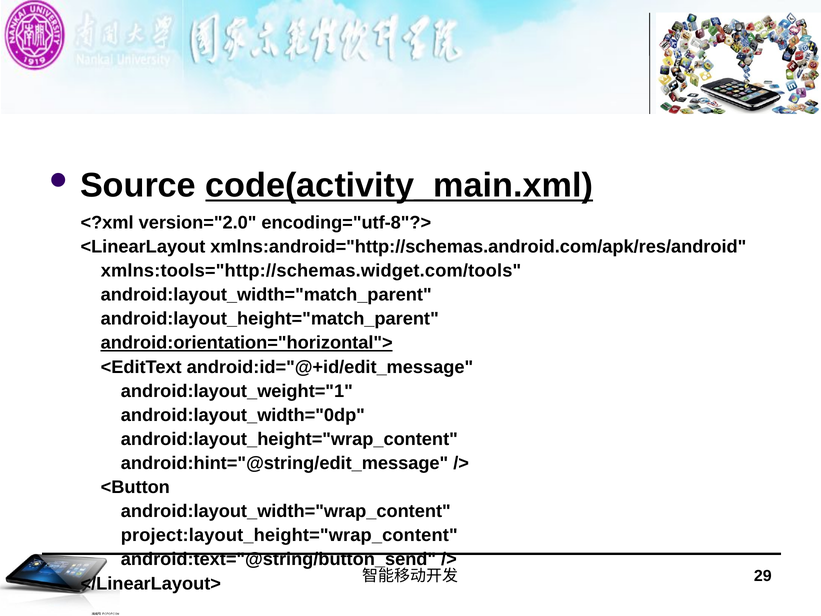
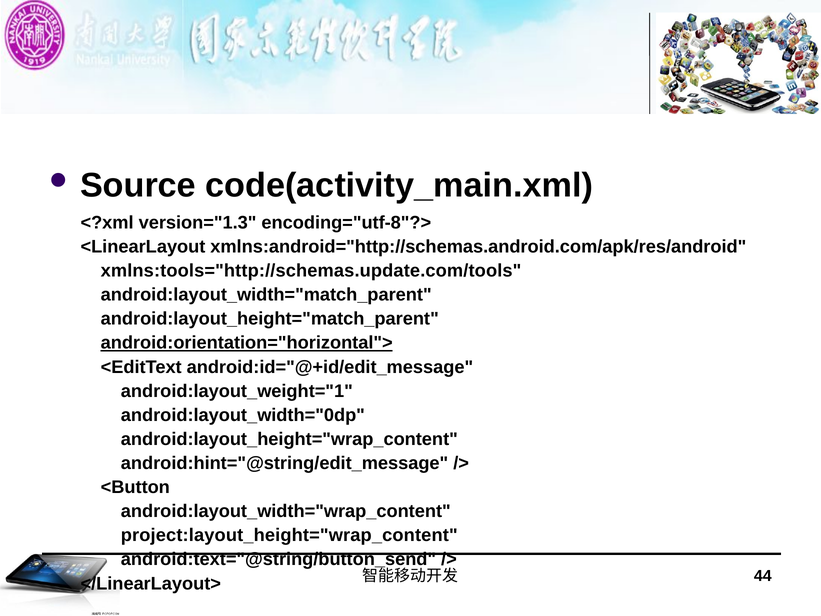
code(activity_main.xml underline: present -> none (399, 185)
version="2.0: version="2.0 -> version="1.3 (198, 223)
xmlns:tools="http://schemas.widget.com/tools: xmlns:tools="http://schemas.widget.com/tools -> xmlns:tools="http://schemas.update.com/tools (311, 271)
29: 29 -> 44 (763, 576)
